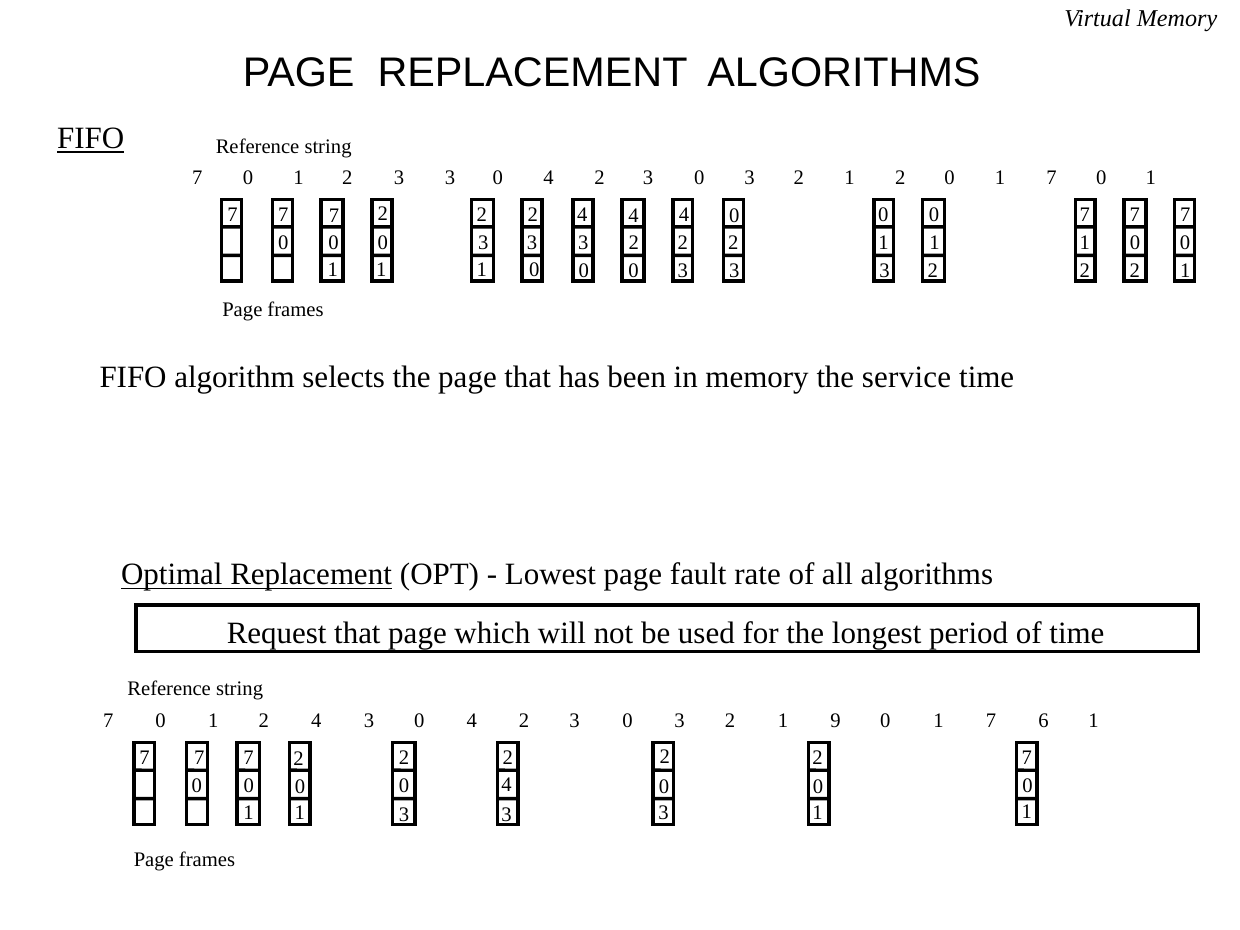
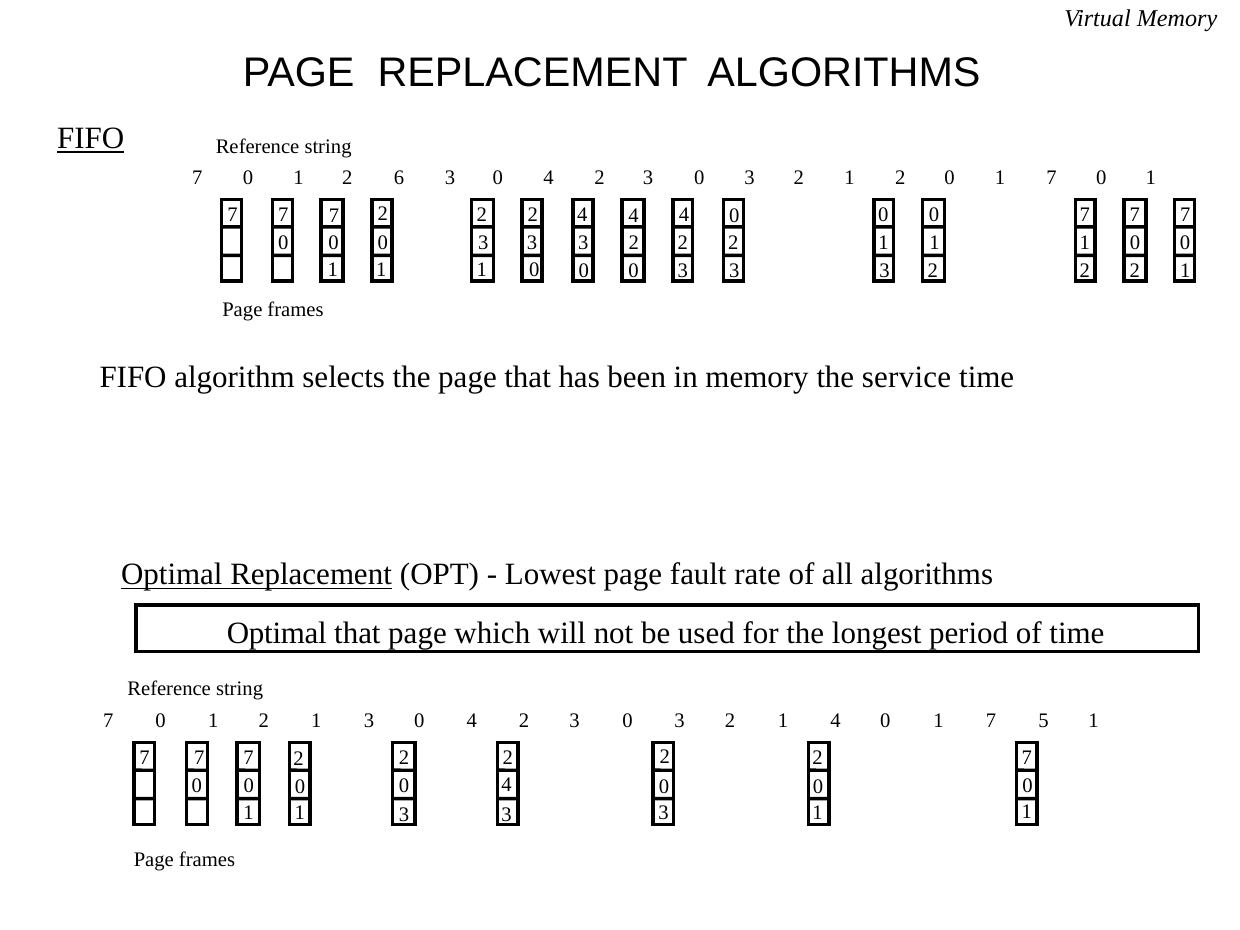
3: 3 -> 6 (399, 178)
Request: Request -> Optimal (277, 633)
4: 4 -> 1 (316, 721)
1 9: 9 -> 4 (836, 721)
6: 6 -> 5 (1043, 721)
